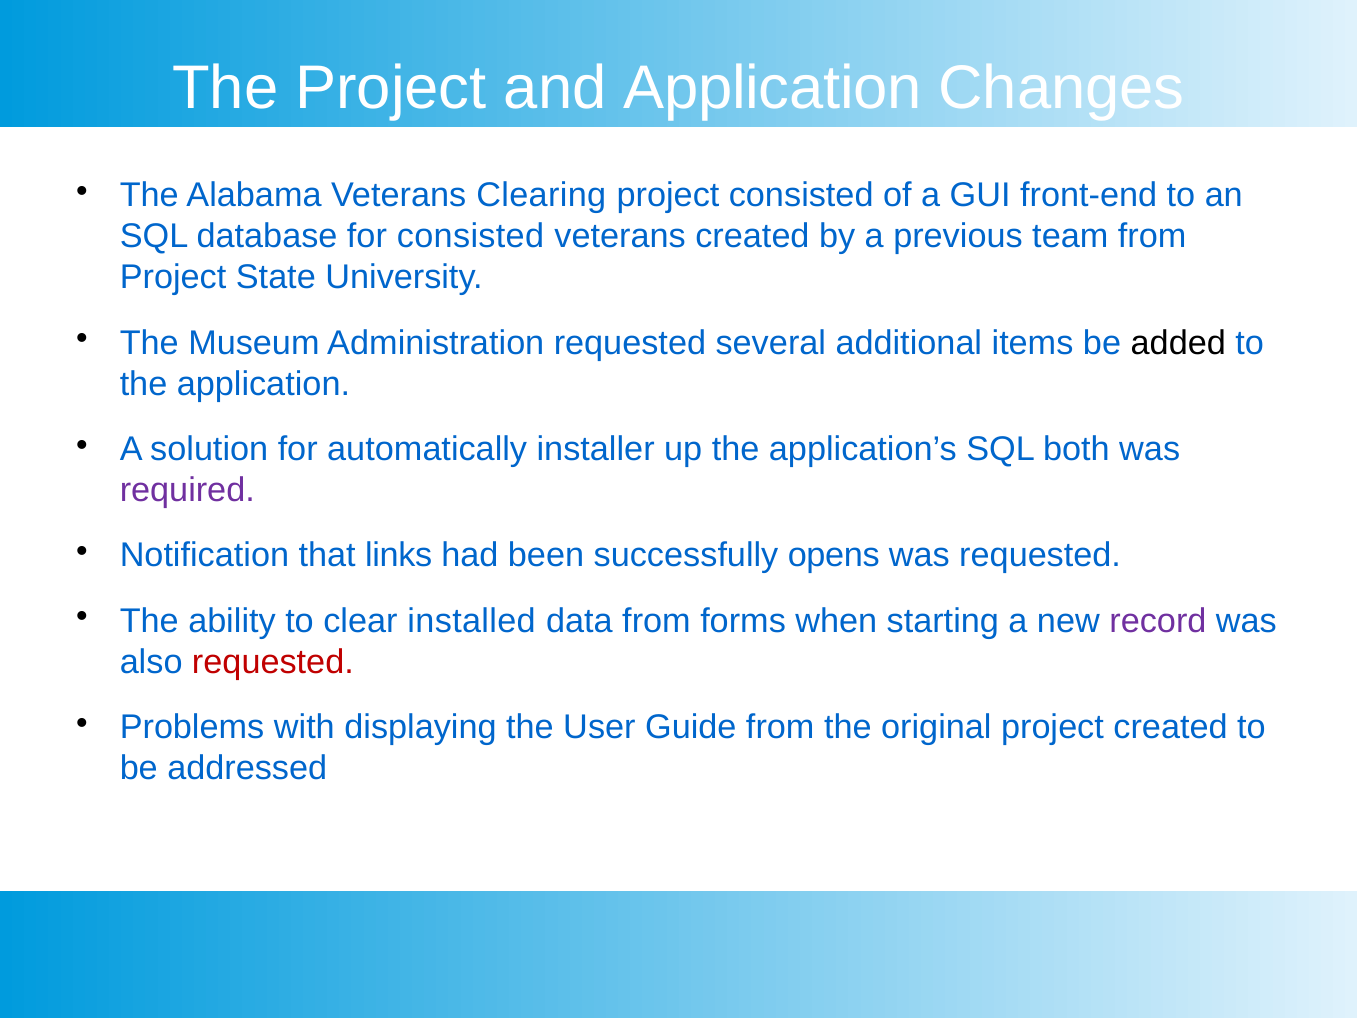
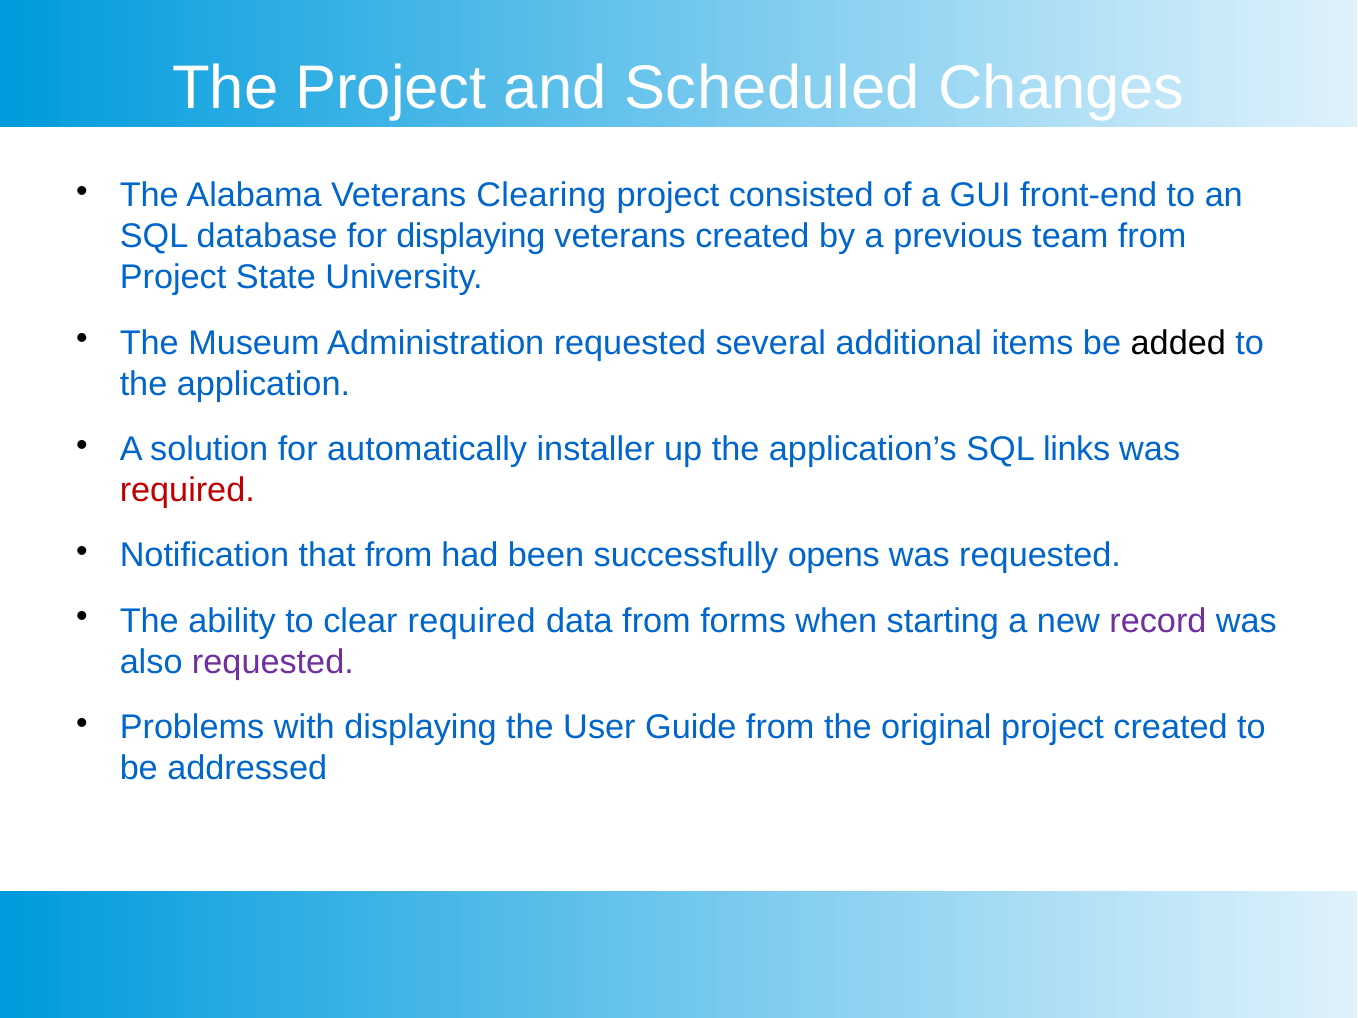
and Application: Application -> Scheduled (772, 88)
for consisted: consisted -> displaying (471, 236)
both: both -> links (1077, 449)
required colour: purple -> red (187, 490)
that links: links -> from (399, 556)
clear installed: installed -> required (472, 621)
requested colour: red -> purple (273, 662)
